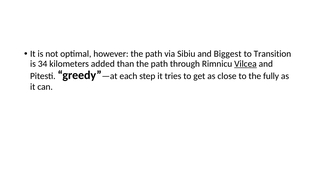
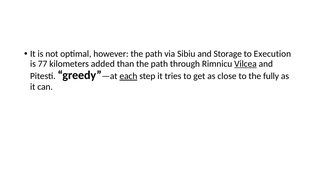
Biggest: Biggest -> Storage (228, 54)
Transition: Transition -> Execution (272, 54)
34: 34 -> 77 (43, 64)
each underline: none -> present (128, 76)
